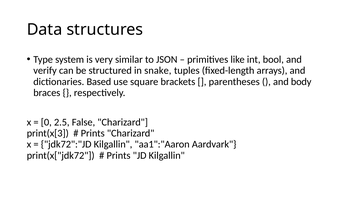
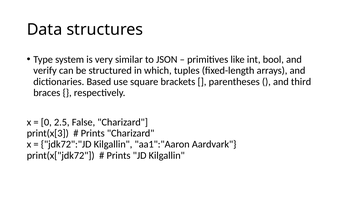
snake: snake -> which (158, 70)
body: body -> third (301, 81)
